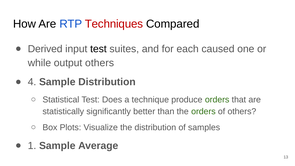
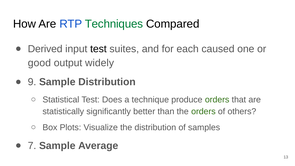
Techniques colour: red -> green (114, 24)
while: while -> good (39, 63)
output others: others -> widely (100, 63)
4: 4 -> 9 (32, 82)
1: 1 -> 7 (32, 146)
